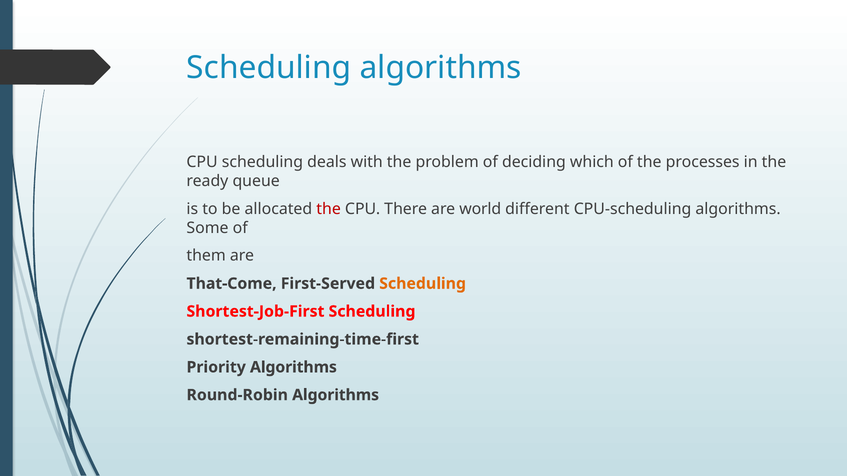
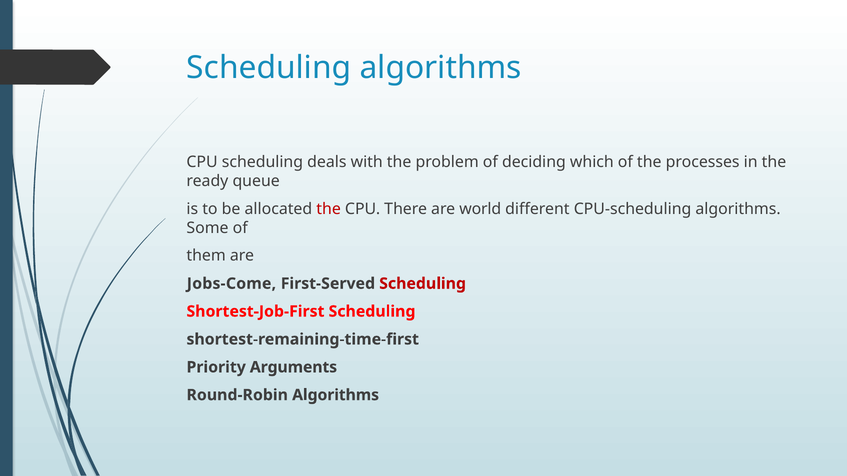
That-Come: That-Come -> Jobs-Come (231, 284)
Scheduling colour: orange -> red (423, 284)
Priority Algorithms: Algorithms -> Arguments (293, 367)
